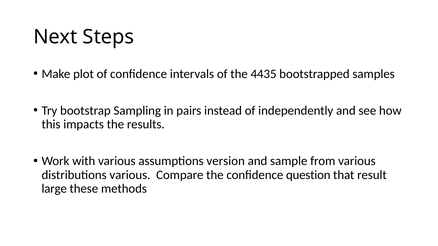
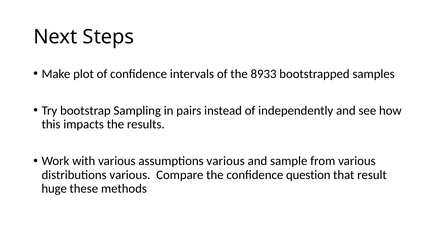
4435: 4435 -> 8933 (264, 74)
assumptions version: version -> various (226, 161)
large: large -> huge (54, 189)
